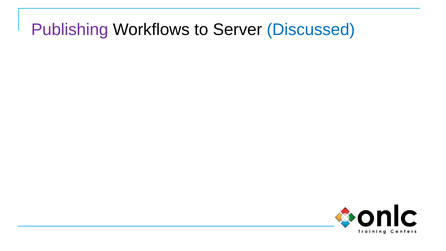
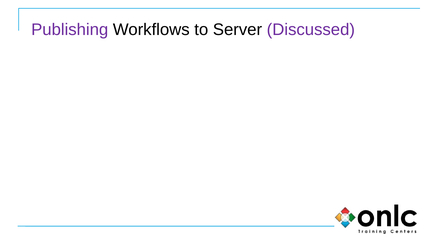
Discussed colour: blue -> purple (311, 30)
